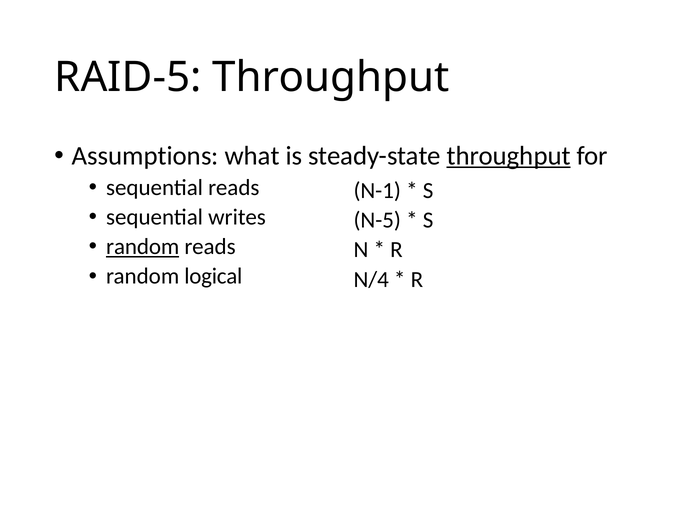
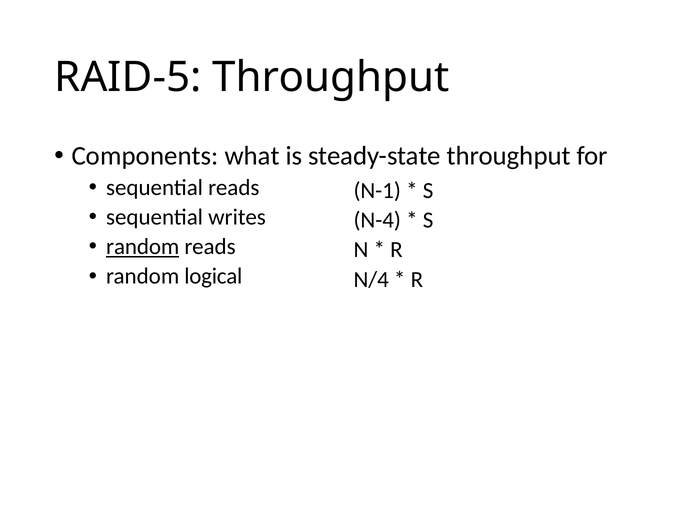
Assumptions: Assumptions -> Components (145, 156)
throughput underline: present -> none (509, 156)
N-5: N-5 -> N-4 (377, 220)
